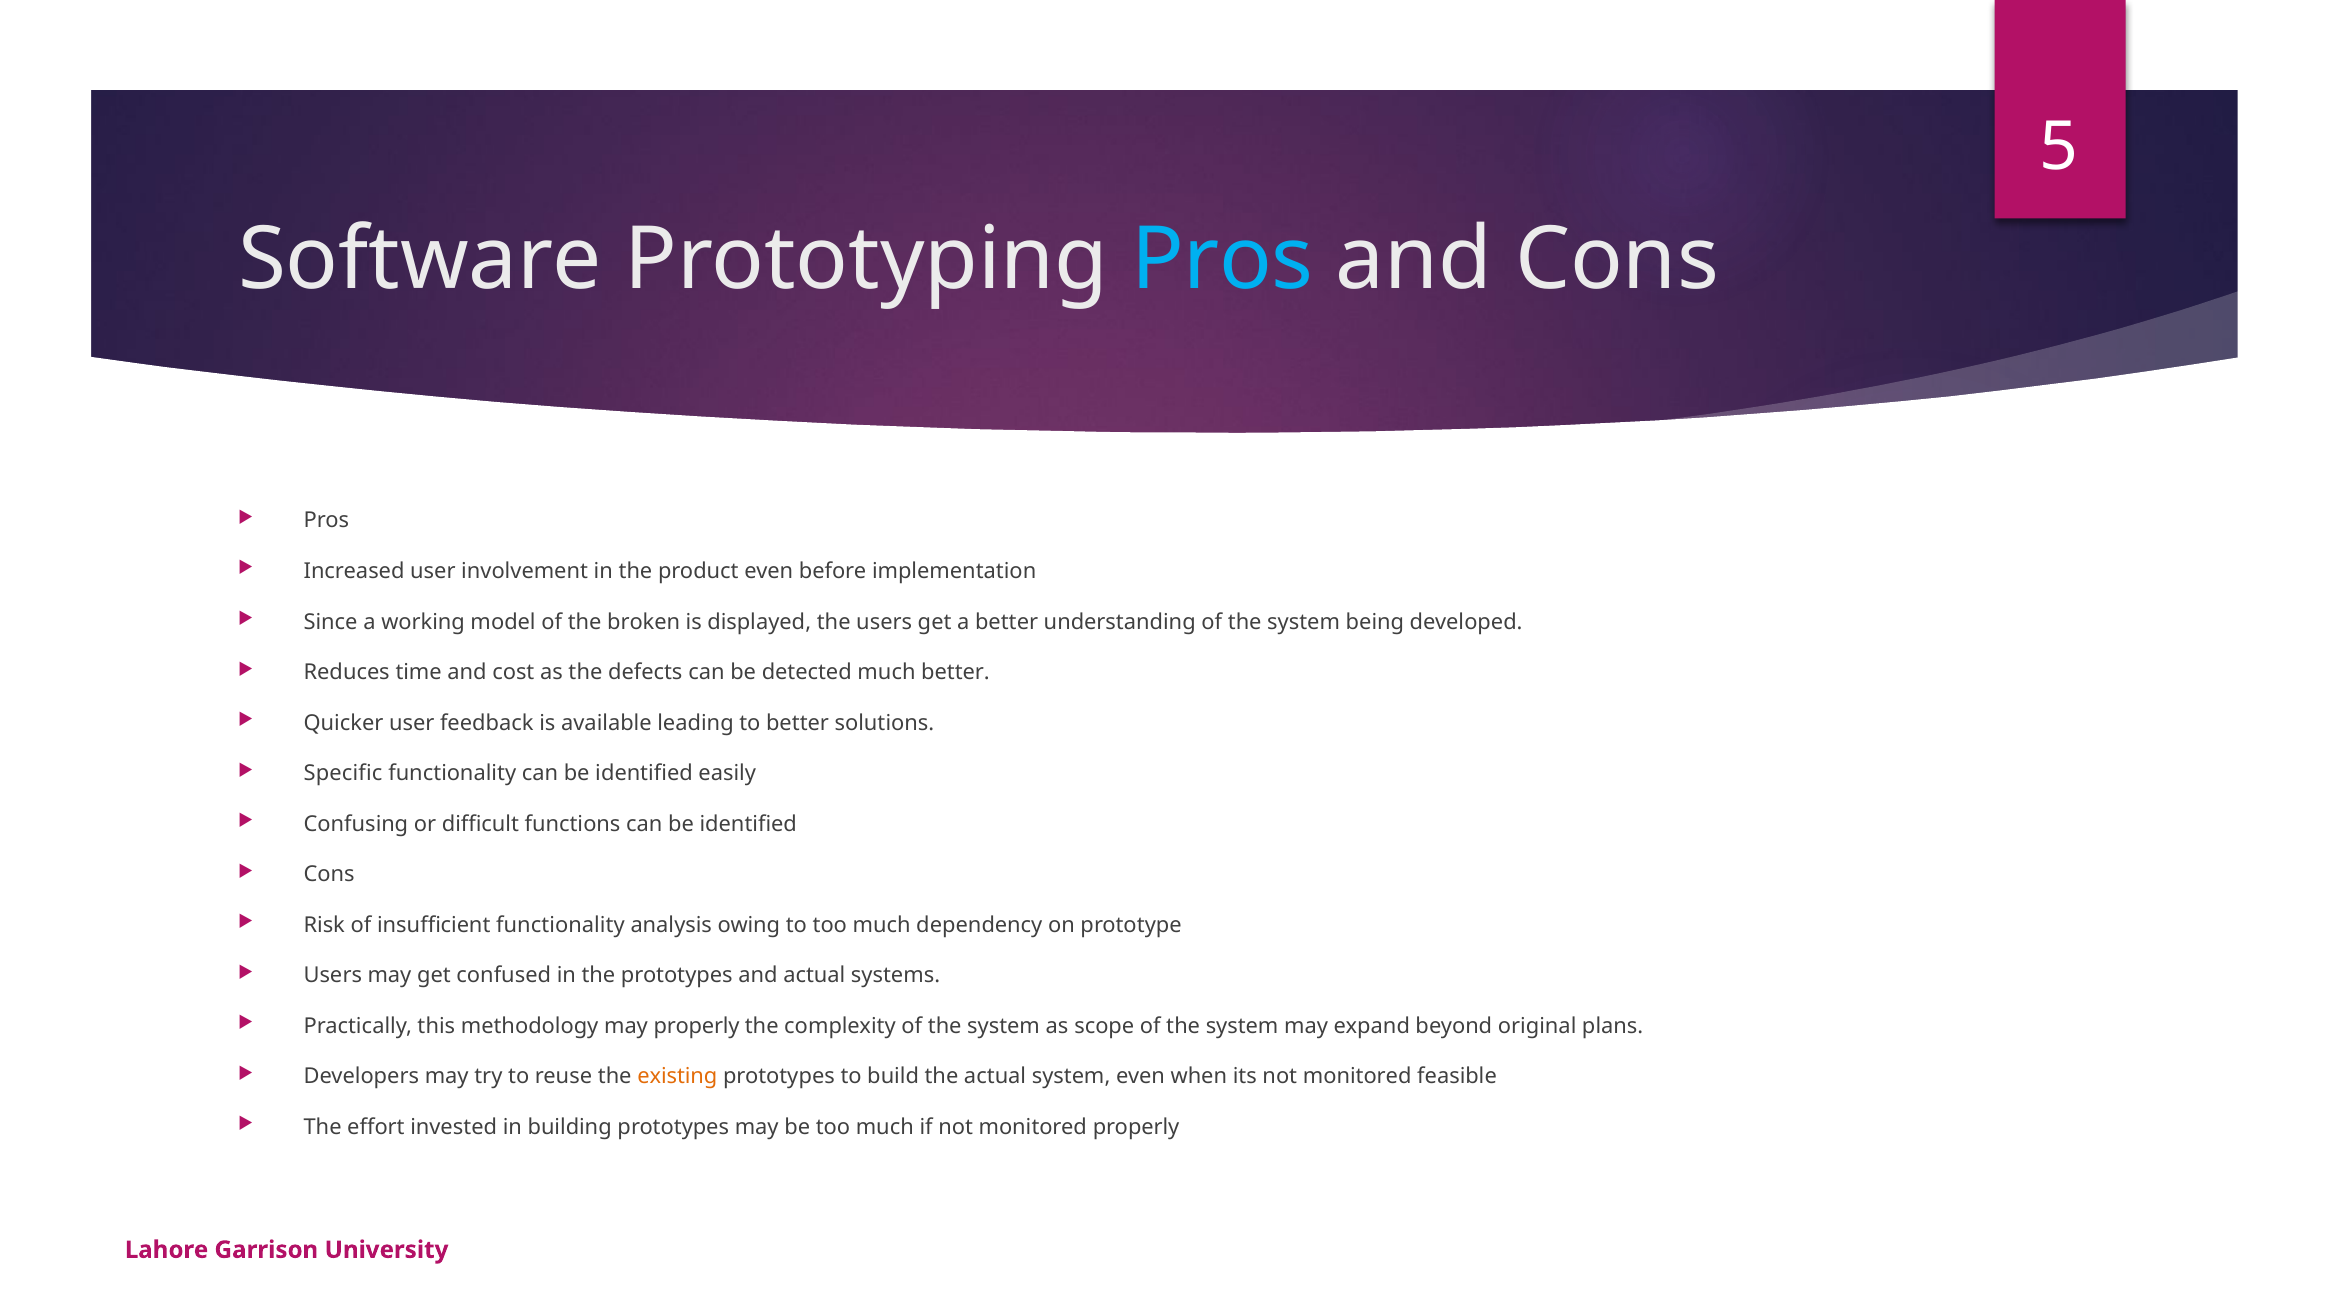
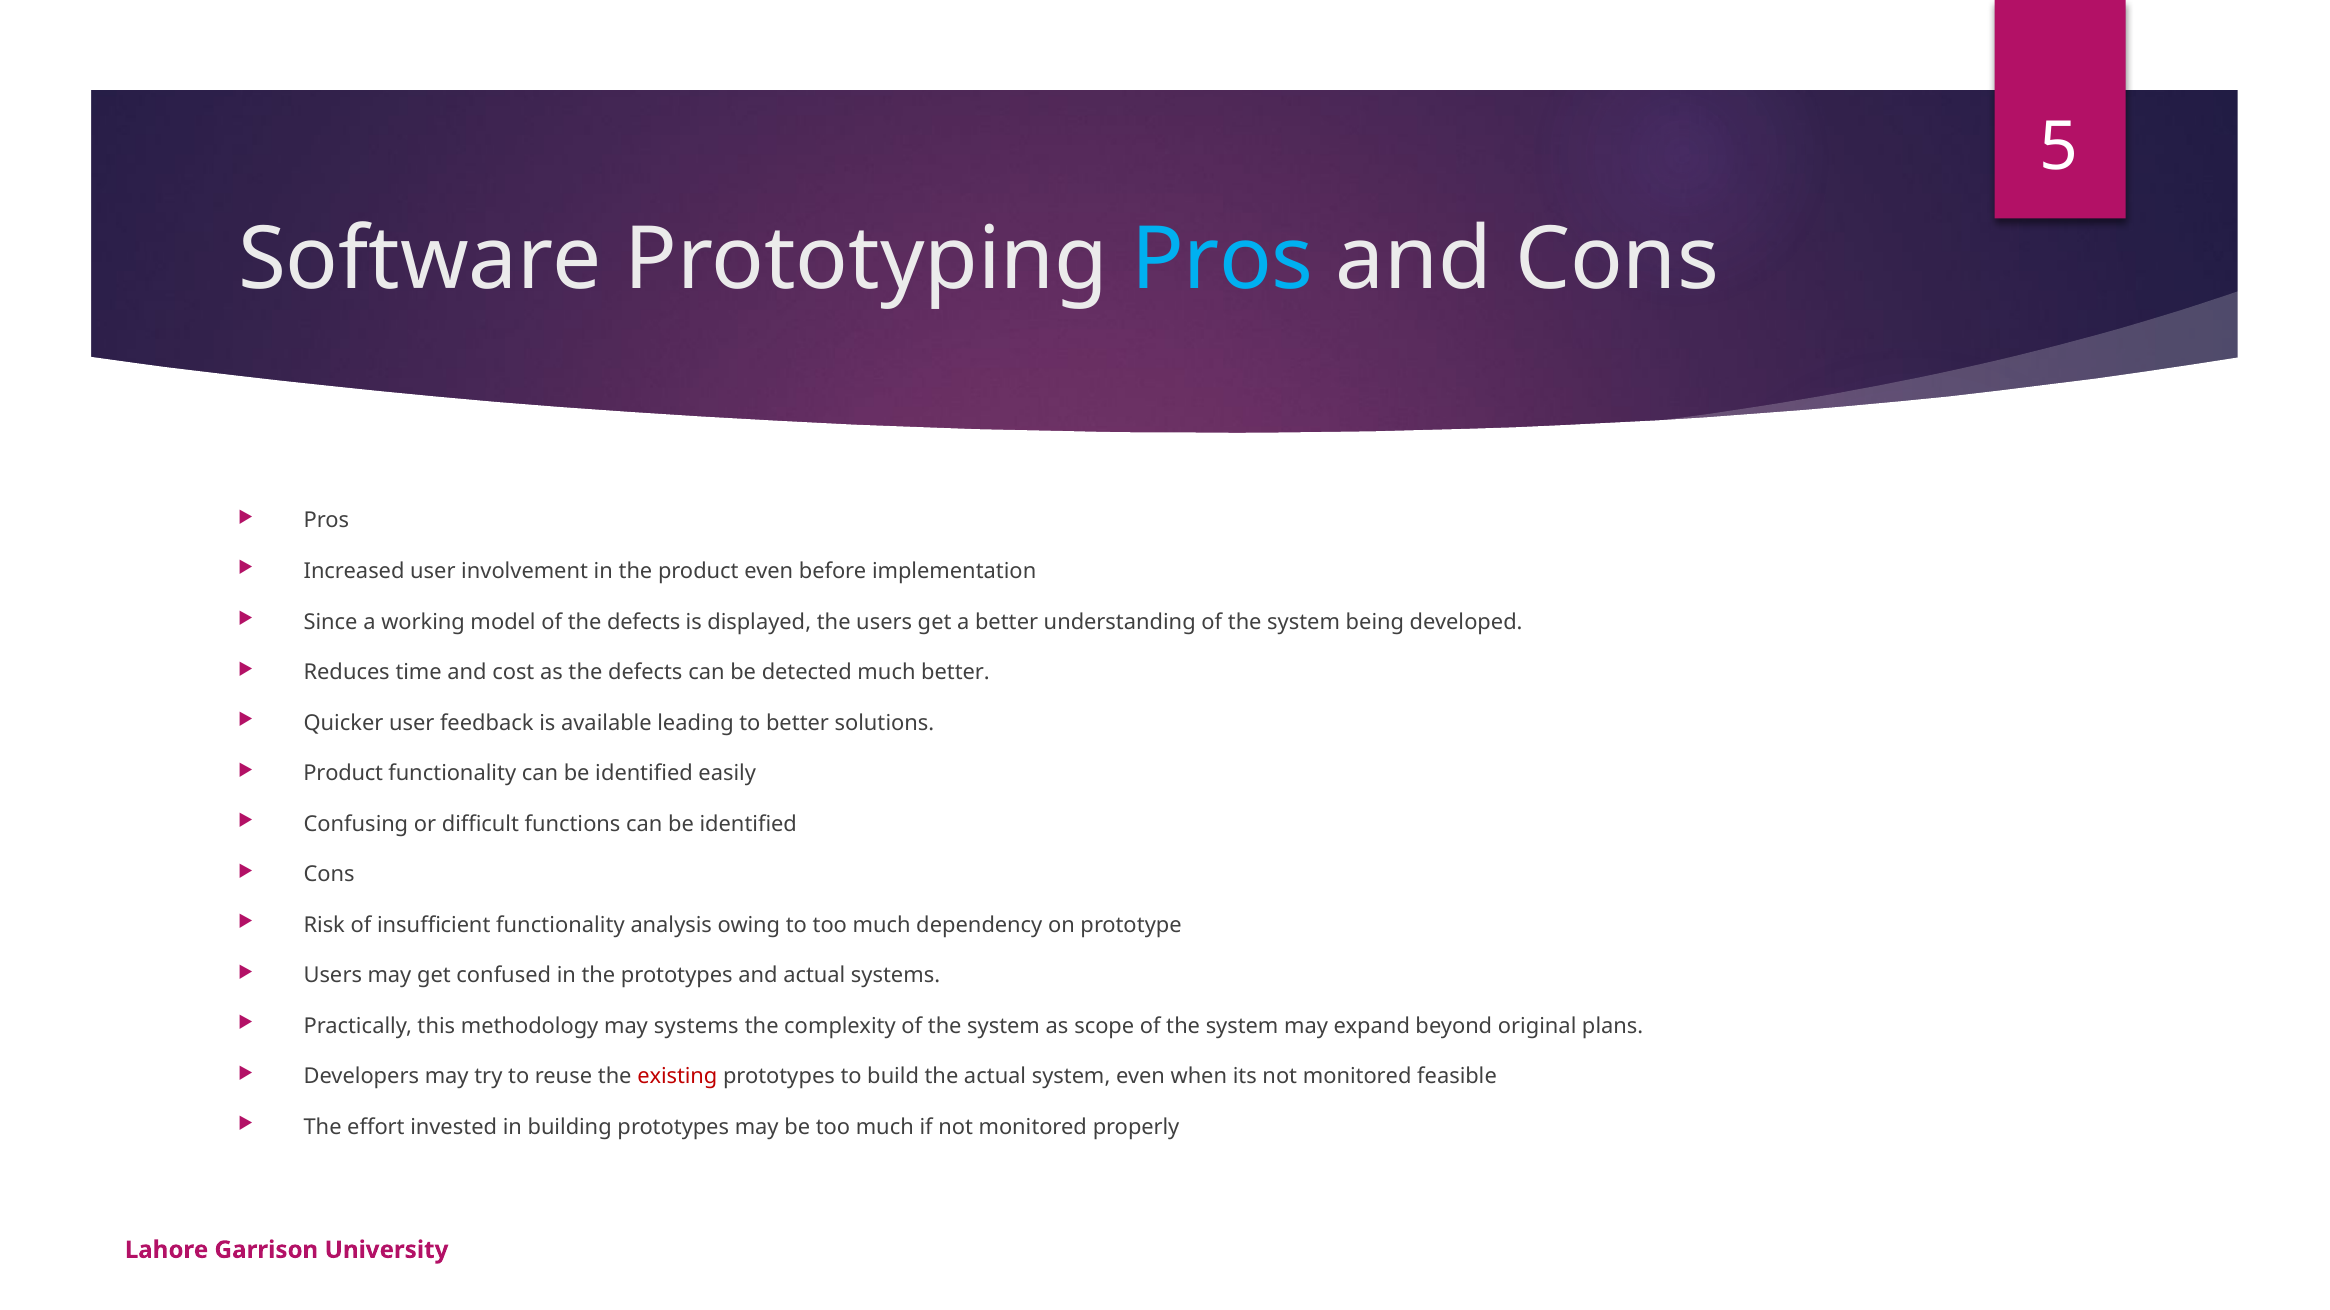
of the broken: broken -> defects (644, 622)
Specific: Specific -> Product (343, 774)
may properly: properly -> systems (696, 1027)
existing colour: orange -> red (677, 1077)
